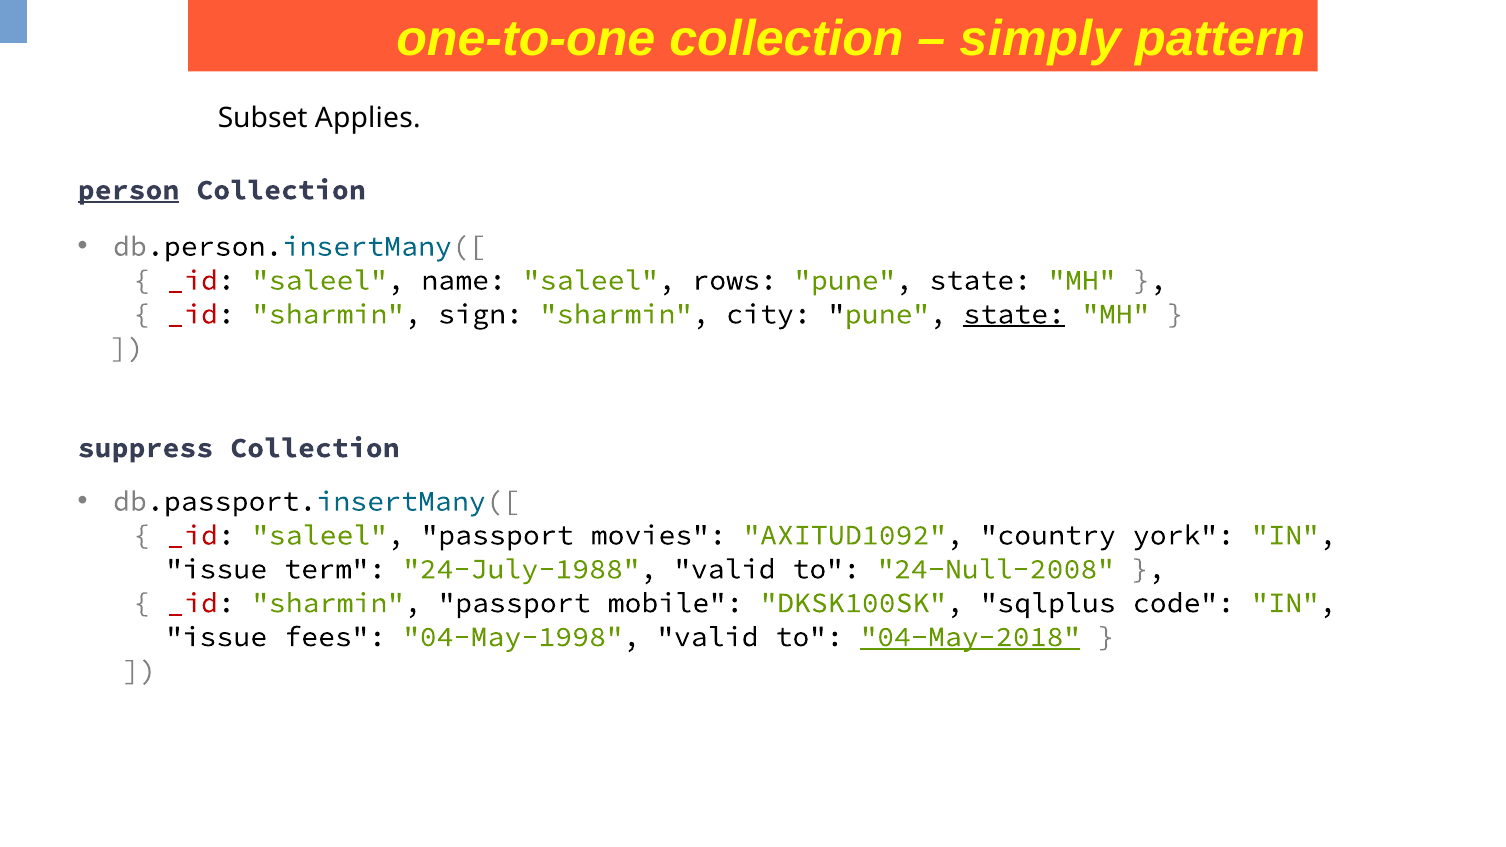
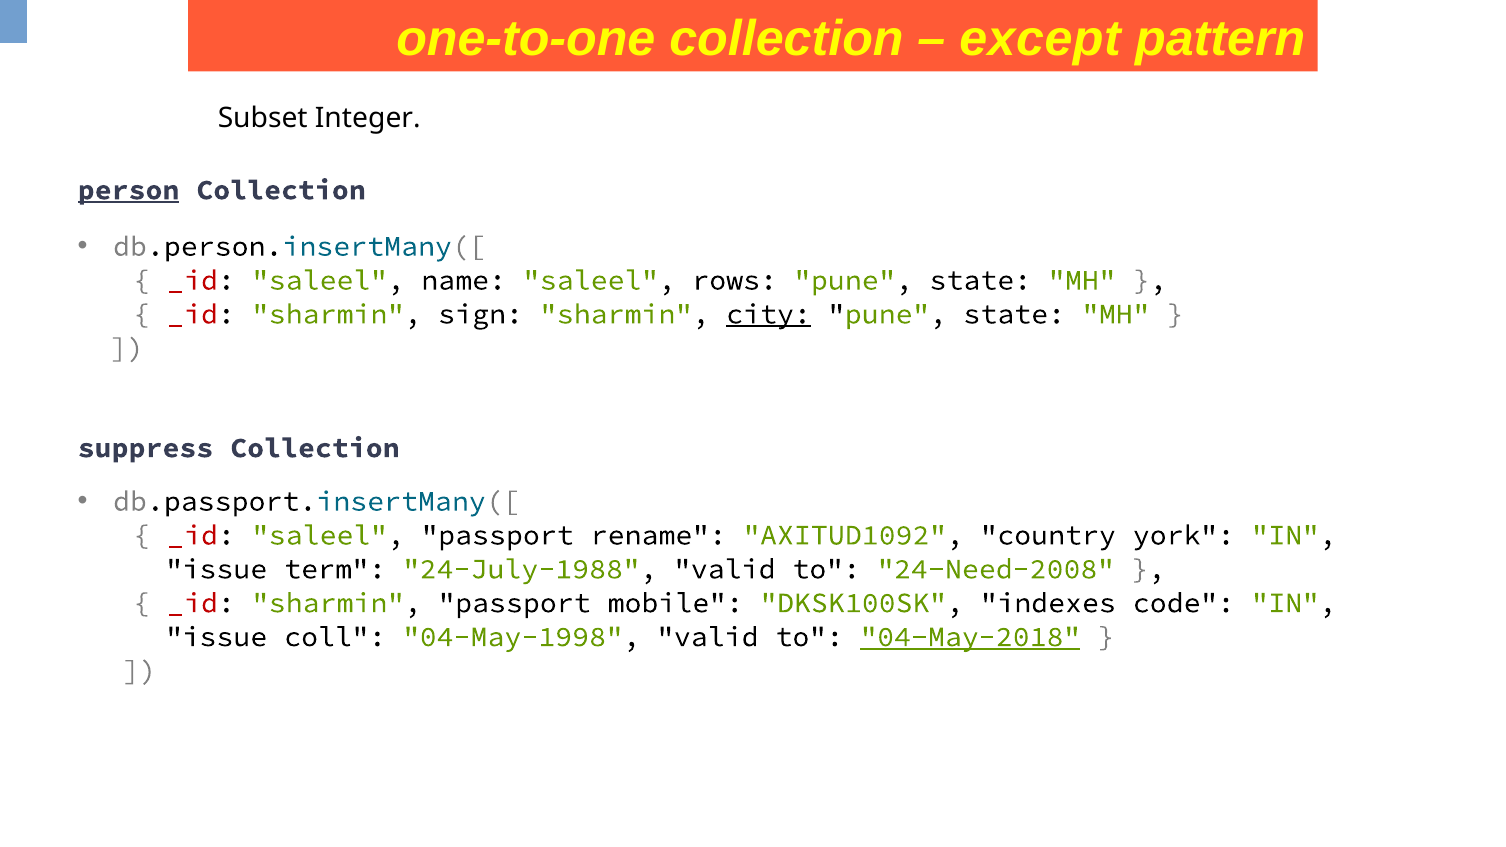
simply: simply -> except (1040, 39)
Applies: Applies -> Integer (368, 119)
city underline: none -> present (769, 314)
state underline: present -> none (1014, 314)
movies: movies -> rename (658, 535)
24-Null-2008: 24-Null-2008 -> 24-Need-2008 (996, 569)
sqlplus: sqlplus -> indexes (1048, 603)
fees: fees -> coll (335, 637)
